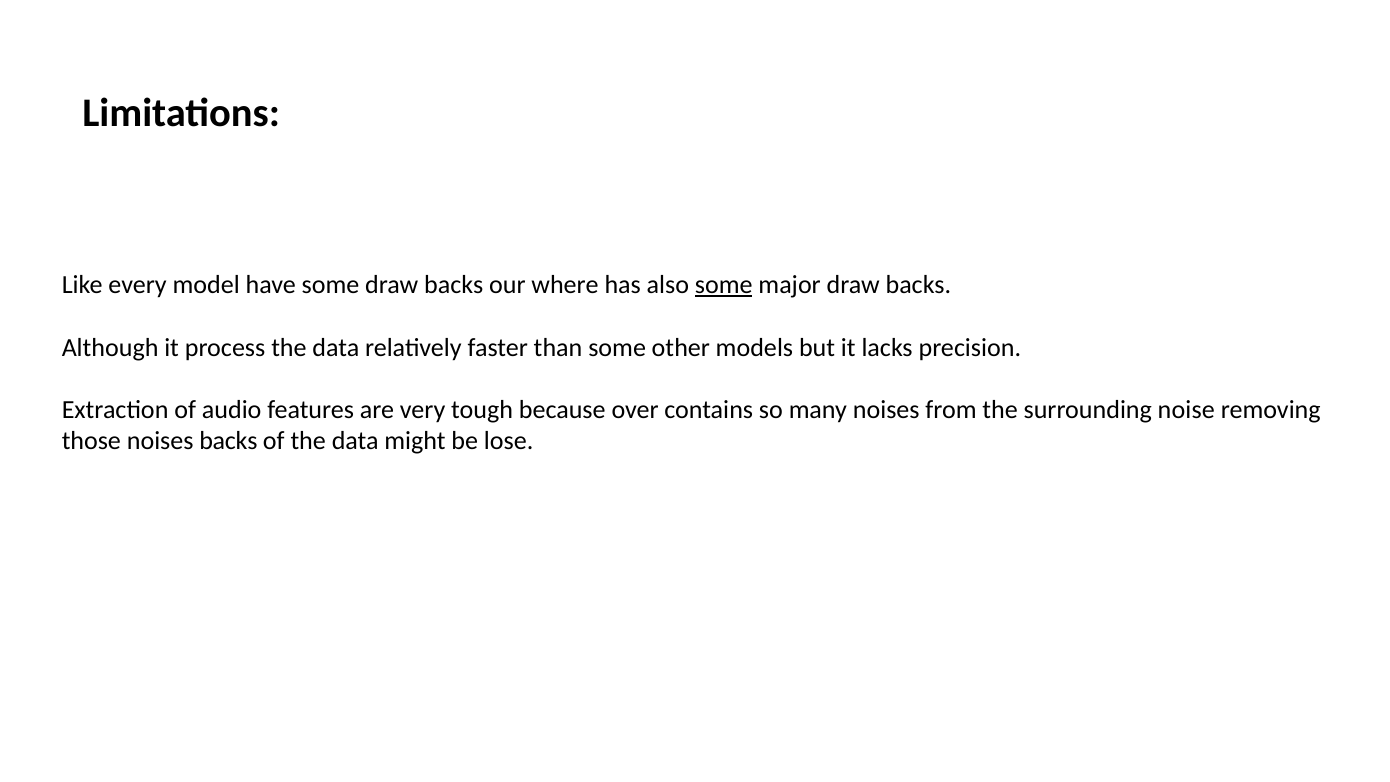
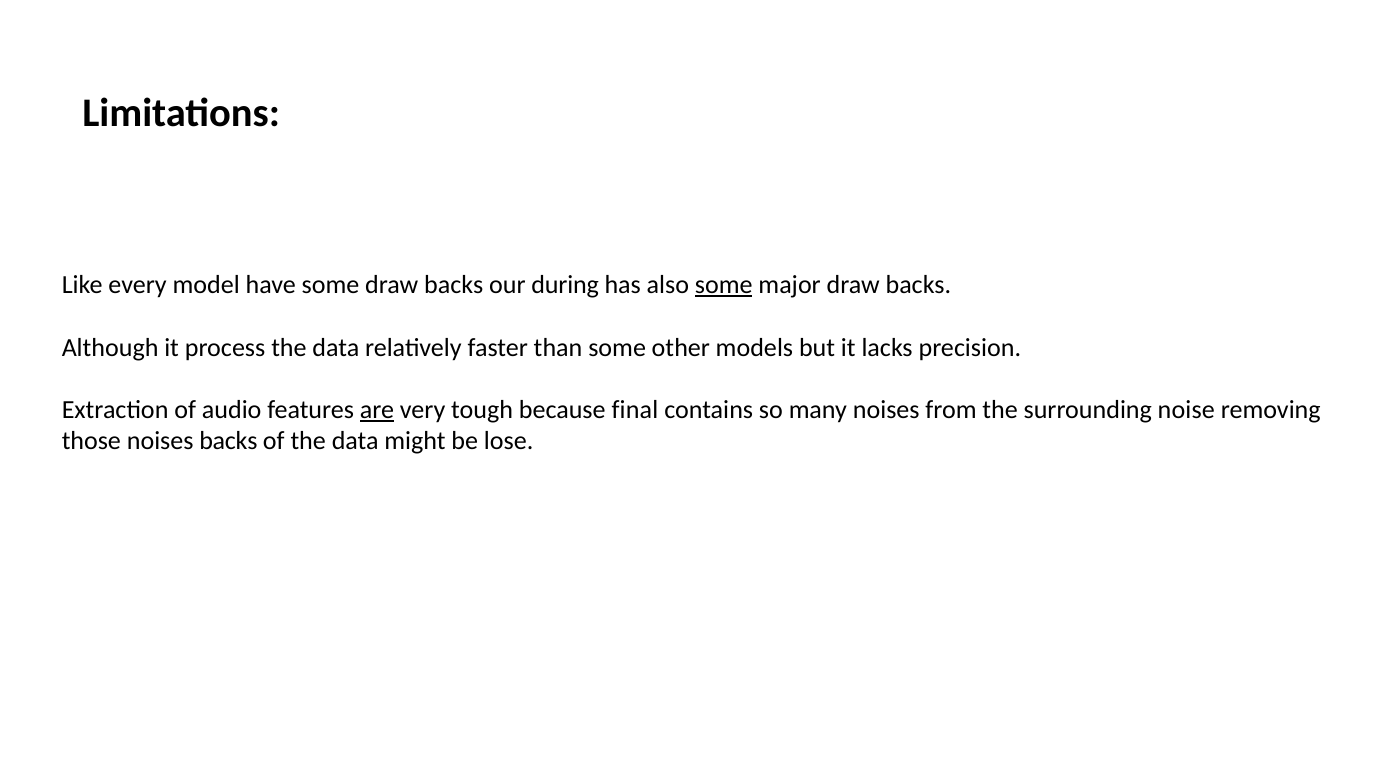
where: where -> during (565, 285)
are underline: none -> present (377, 410)
over: over -> final (635, 410)
